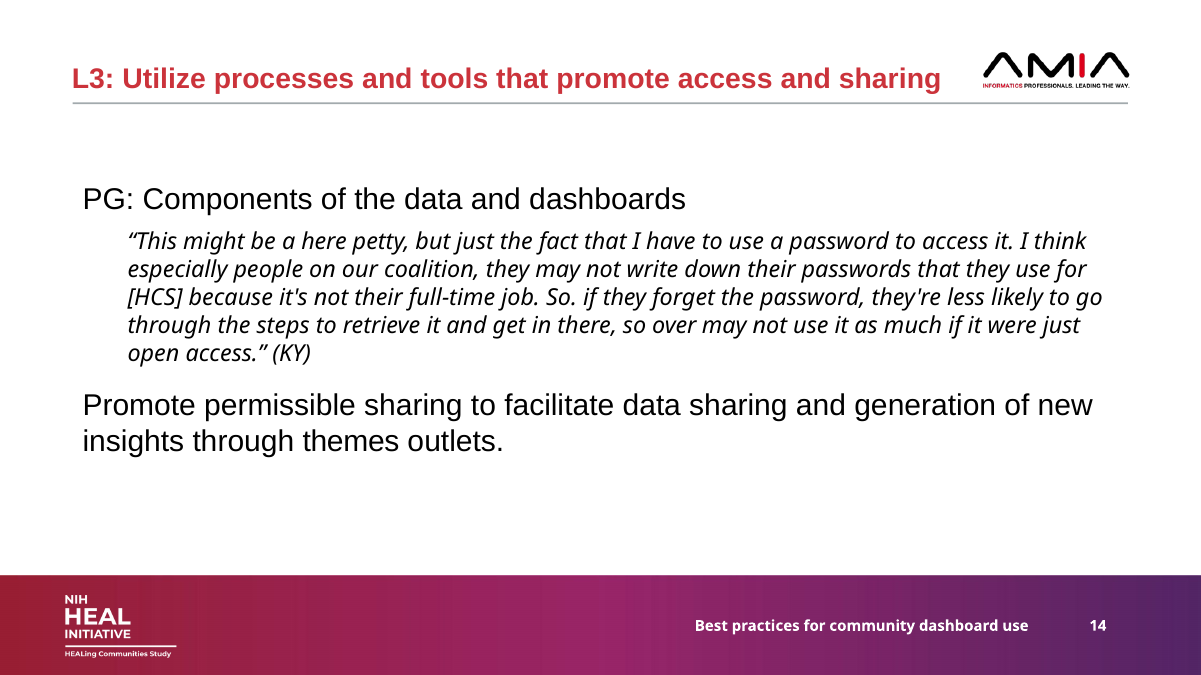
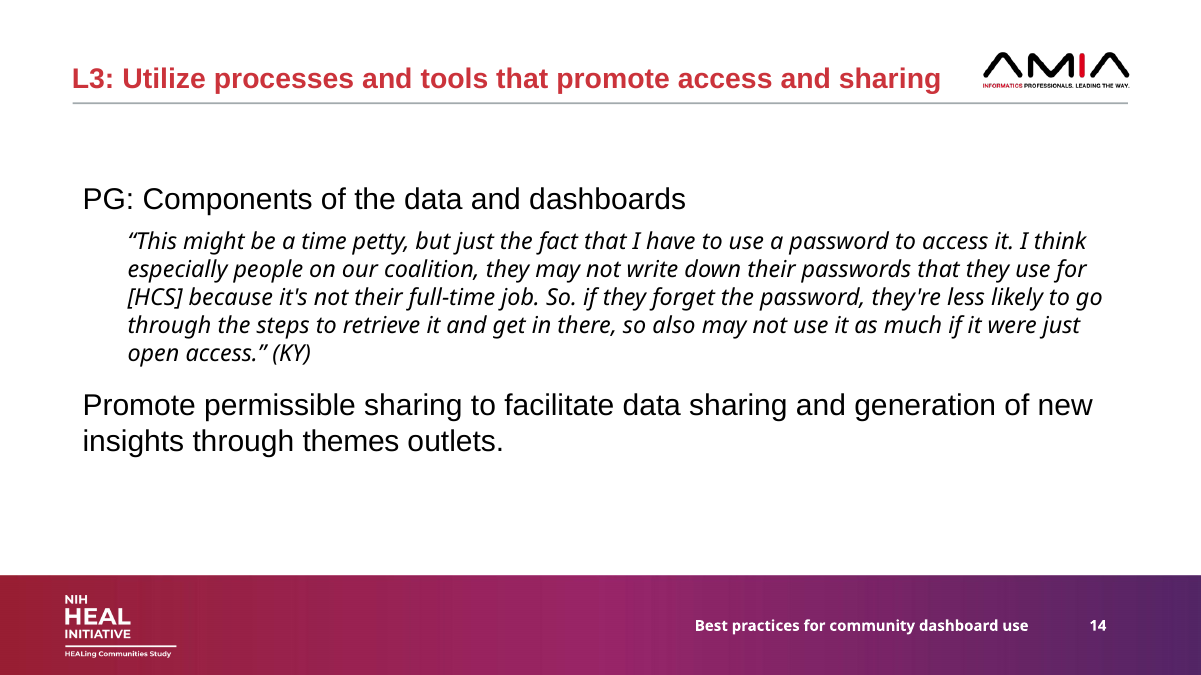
here: here -> time (324, 242)
over: over -> also (674, 326)
